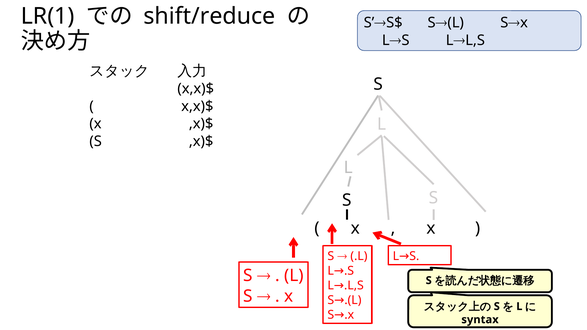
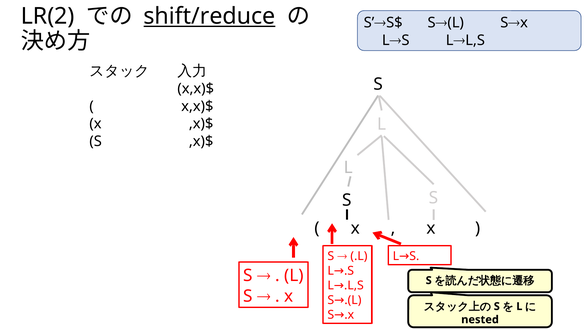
LR(1: LR(1 -> LR(2 (48, 16)
shift/reduce underline: none -> present (209, 16)
syntax: syntax -> nested (480, 320)
